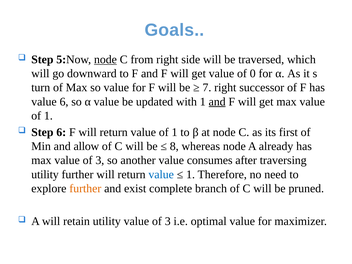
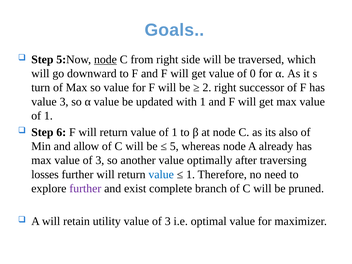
7: 7 -> 2 (207, 88)
value 6: 6 -> 3 (64, 102)
and underline: present -> none (217, 102)
first: first -> also (288, 132)
8: 8 -> 5 (174, 146)
consumes: consumes -> optimally (210, 160)
utility: utility -> losses (45, 174)
further colour: orange -> purple (85, 188)
